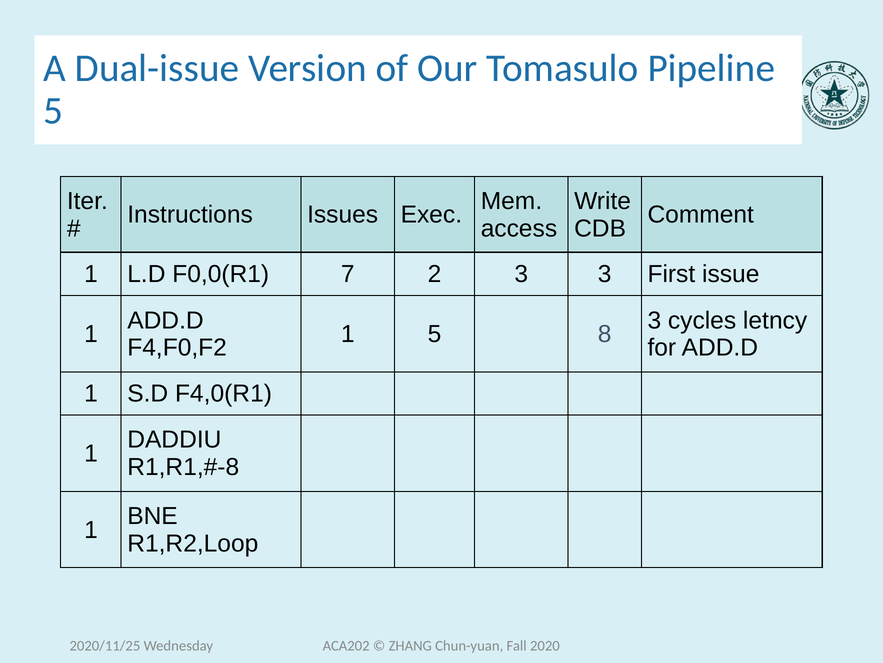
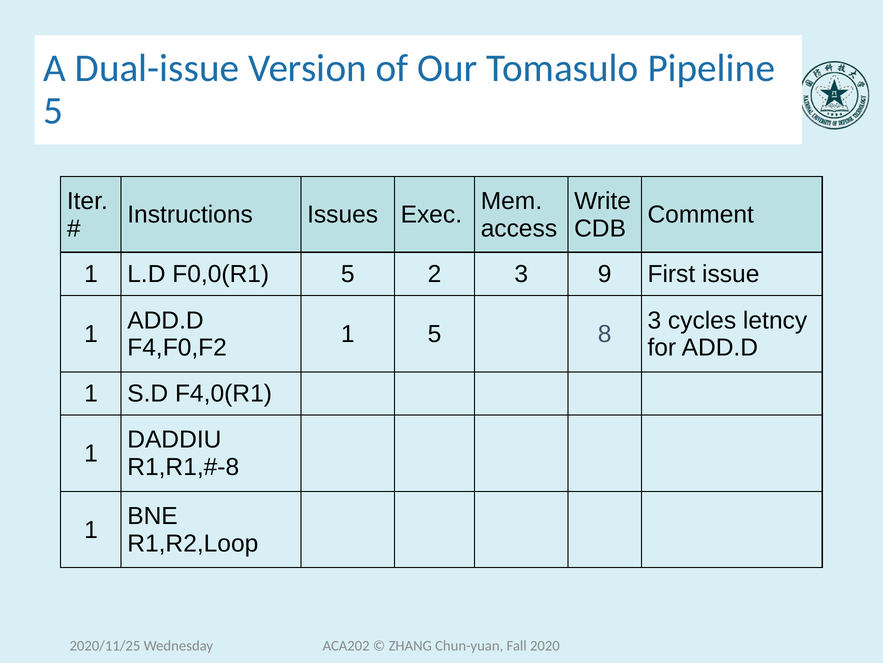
F0,0(R1 7: 7 -> 5 (348, 274)
3 3: 3 -> 9 (605, 274)
